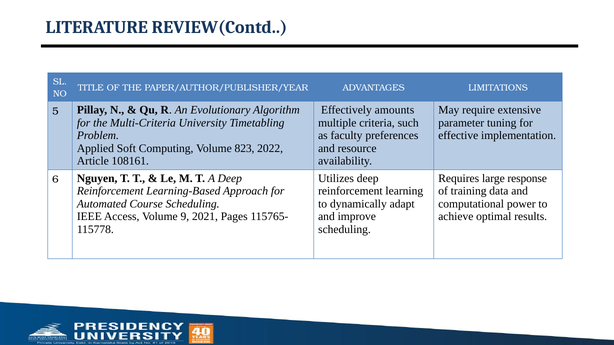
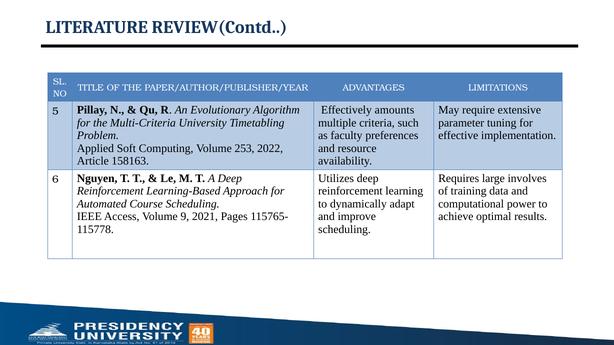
823: 823 -> 253 (245, 148)
108161: 108161 -> 158163 (130, 161)
response: response -> involves (527, 179)
